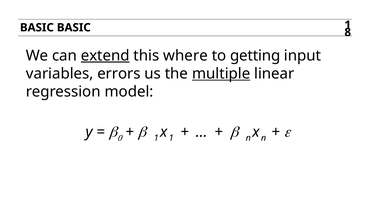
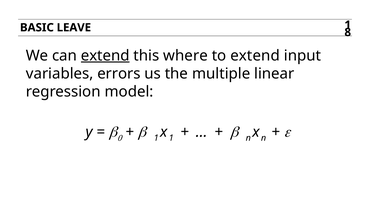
BASIC BASIC: BASIC -> LEAVE (74, 28)
to getting: getting -> extend (255, 56)
multiple underline: present -> none (221, 74)
